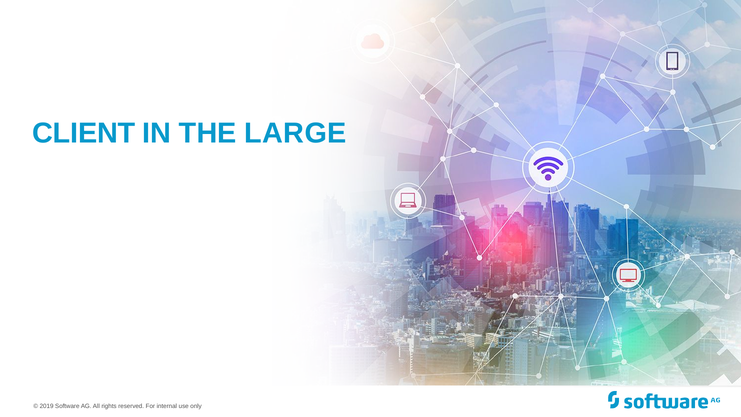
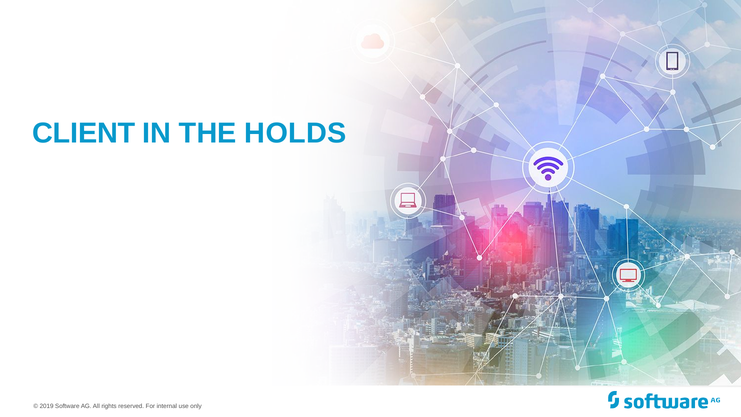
LARGE: LARGE -> HOLDS (295, 133)
